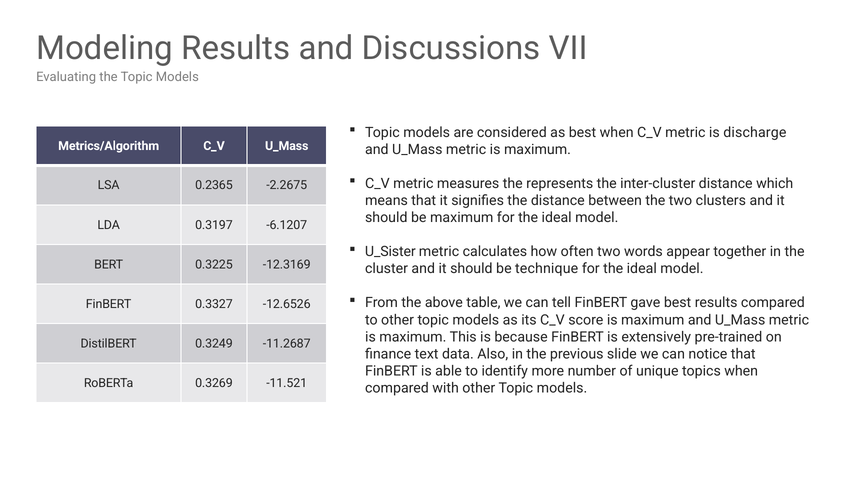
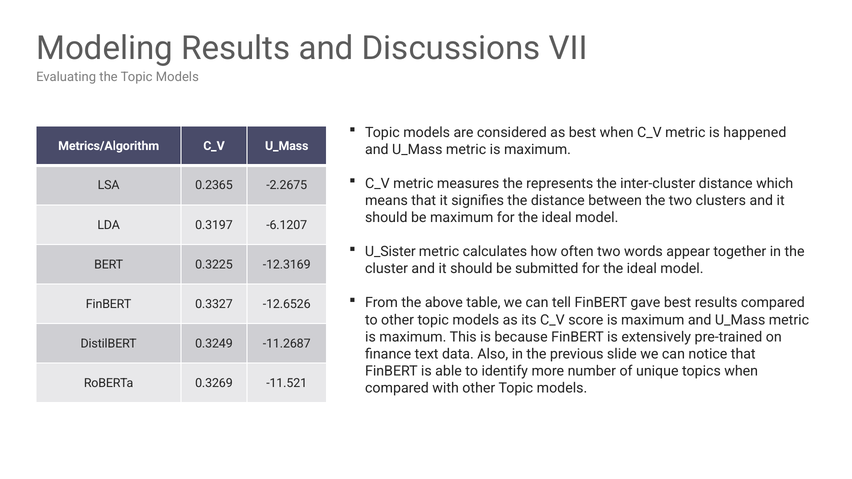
discharge: discharge -> happened (755, 133)
technique: technique -> submitted (547, 269)
